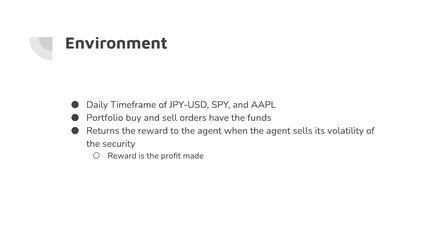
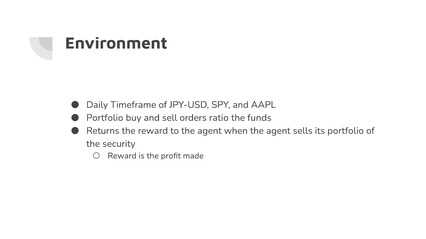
have: have -> ratio (219, 118)
its volatility: volatility -> portfolio (346, 131)
